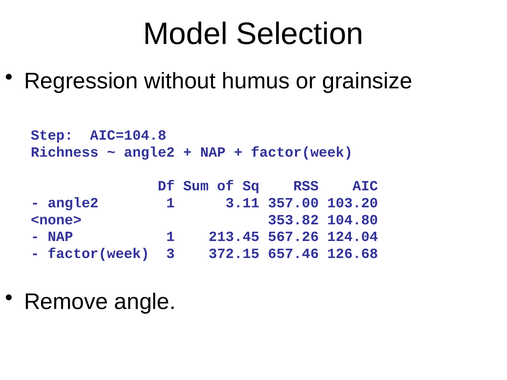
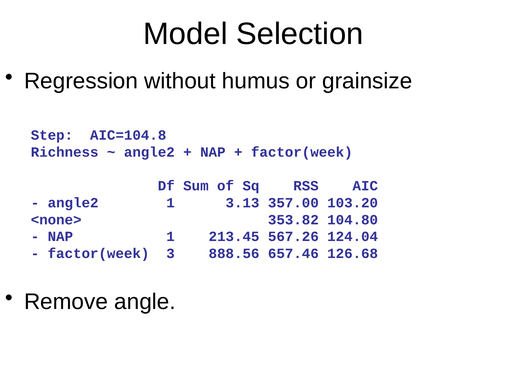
3.11: 3.11 -> 3.13 (242, 203)
372.15: 372.15 -> 888.56 (234, 254)
